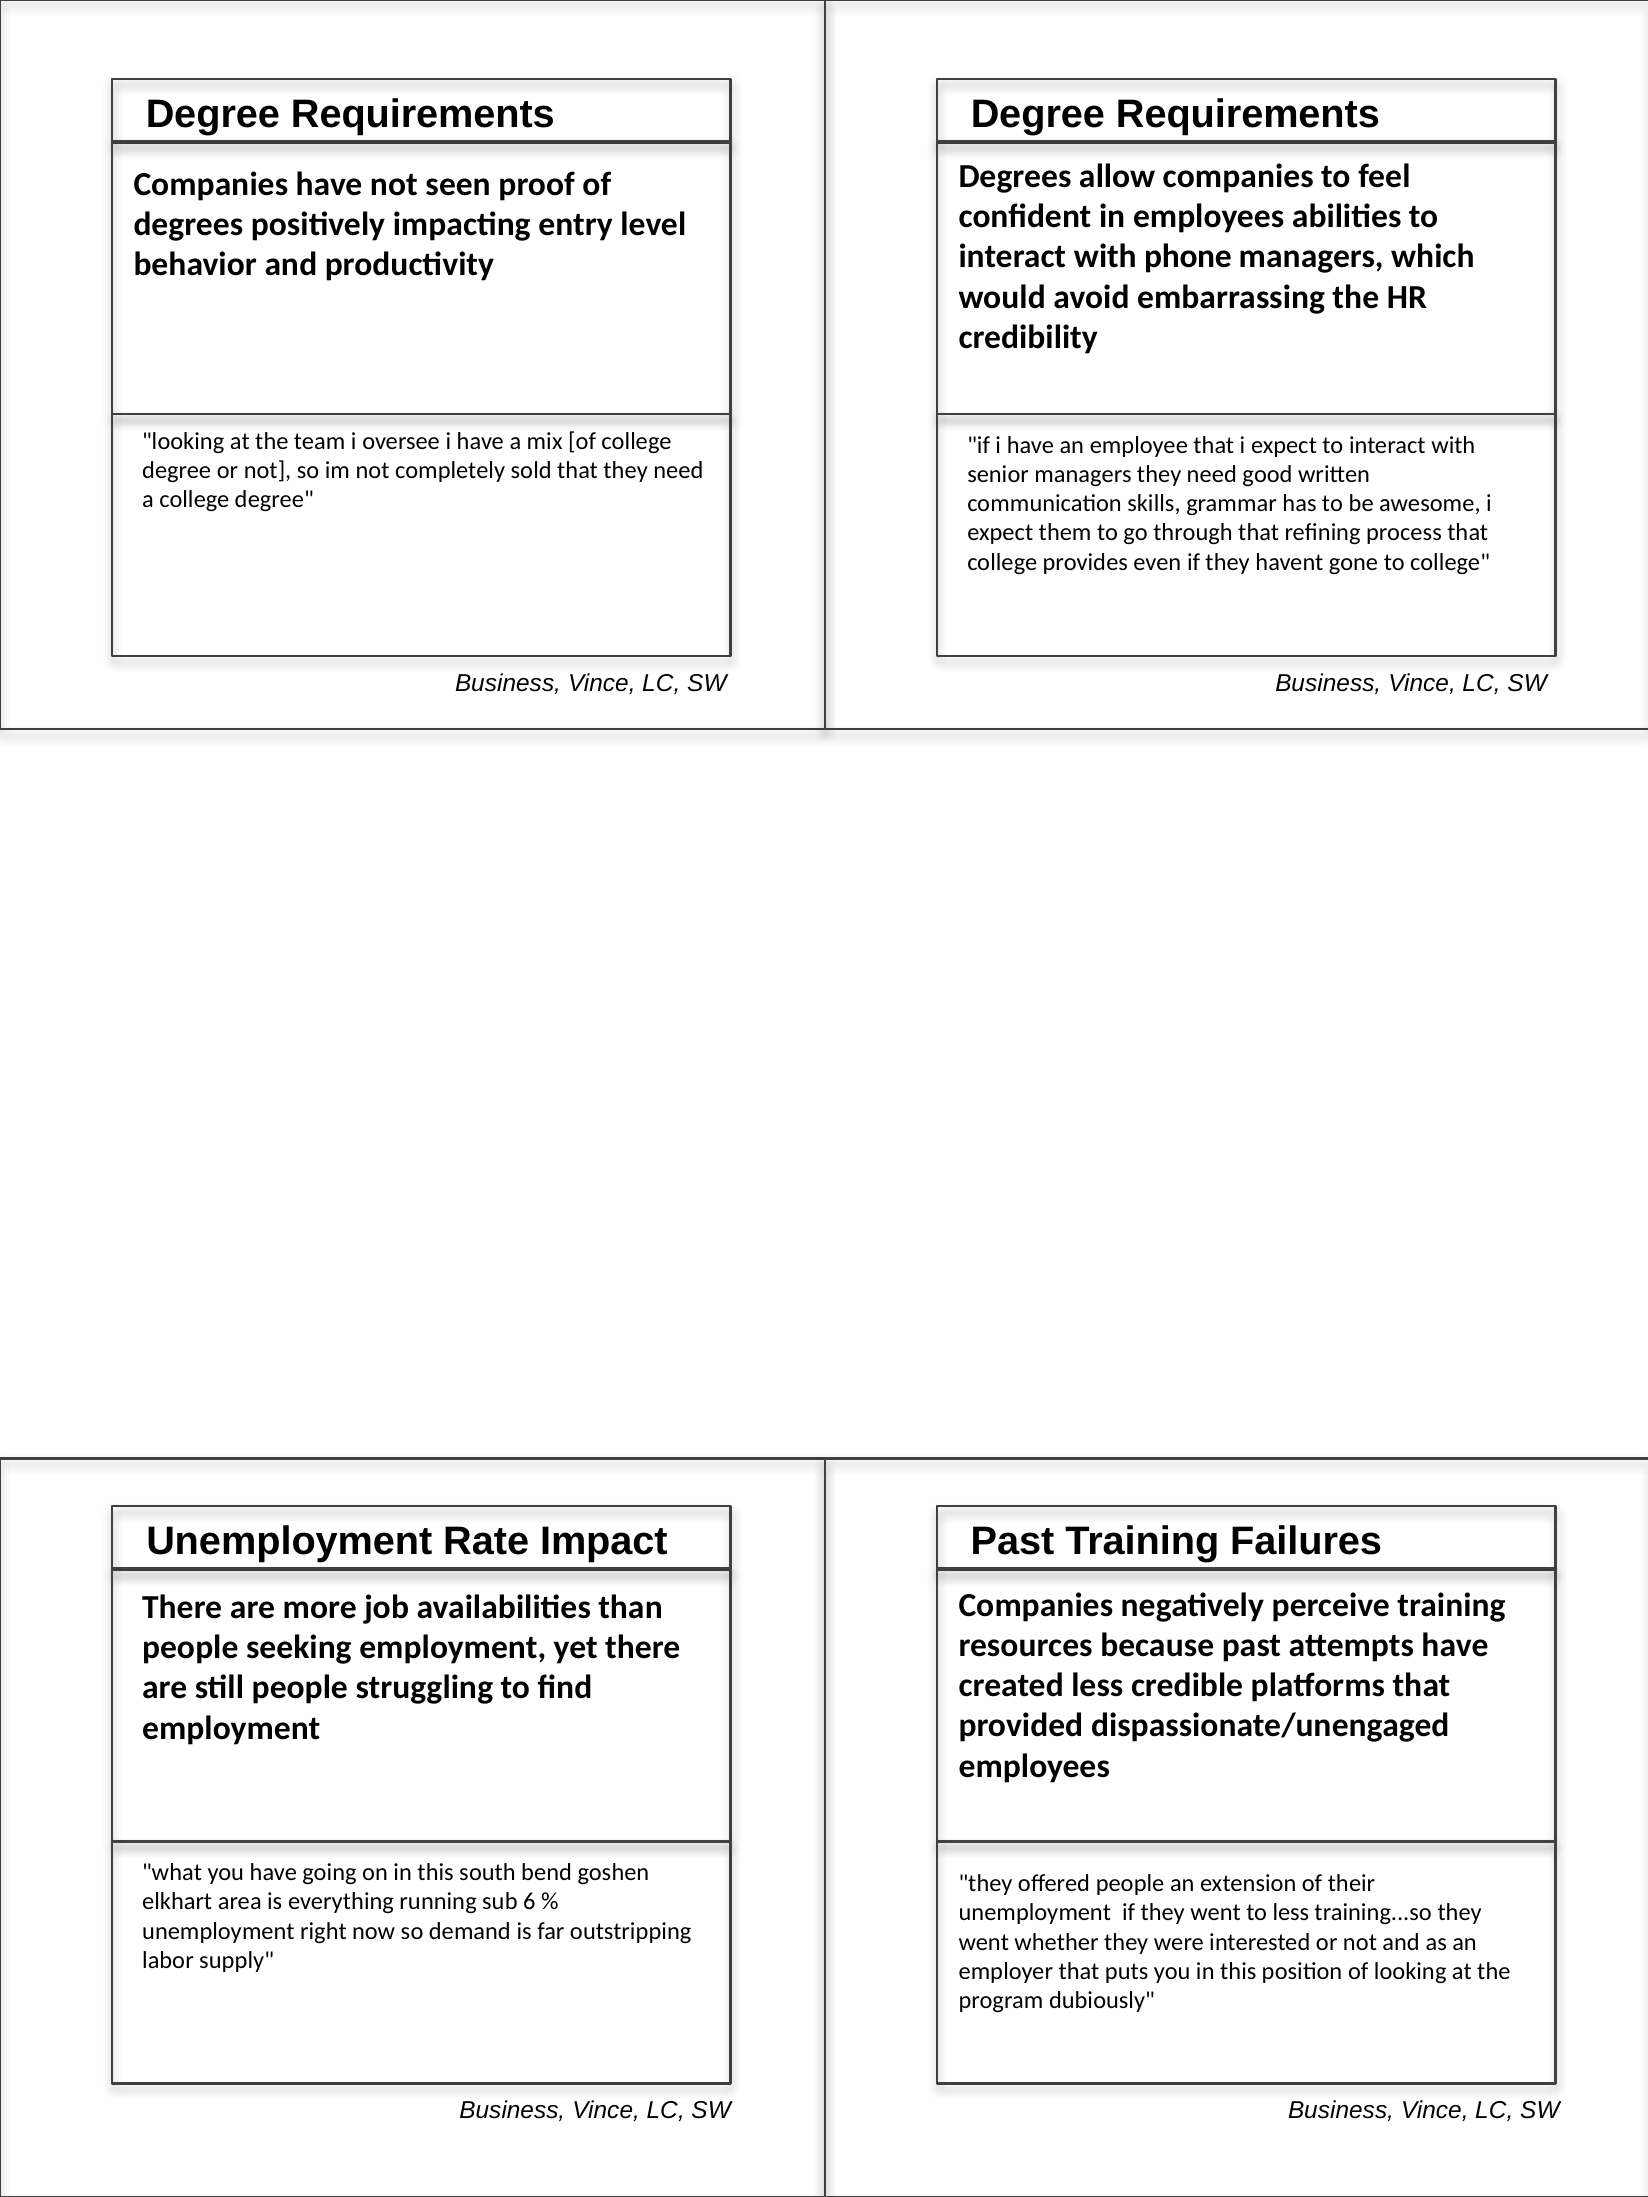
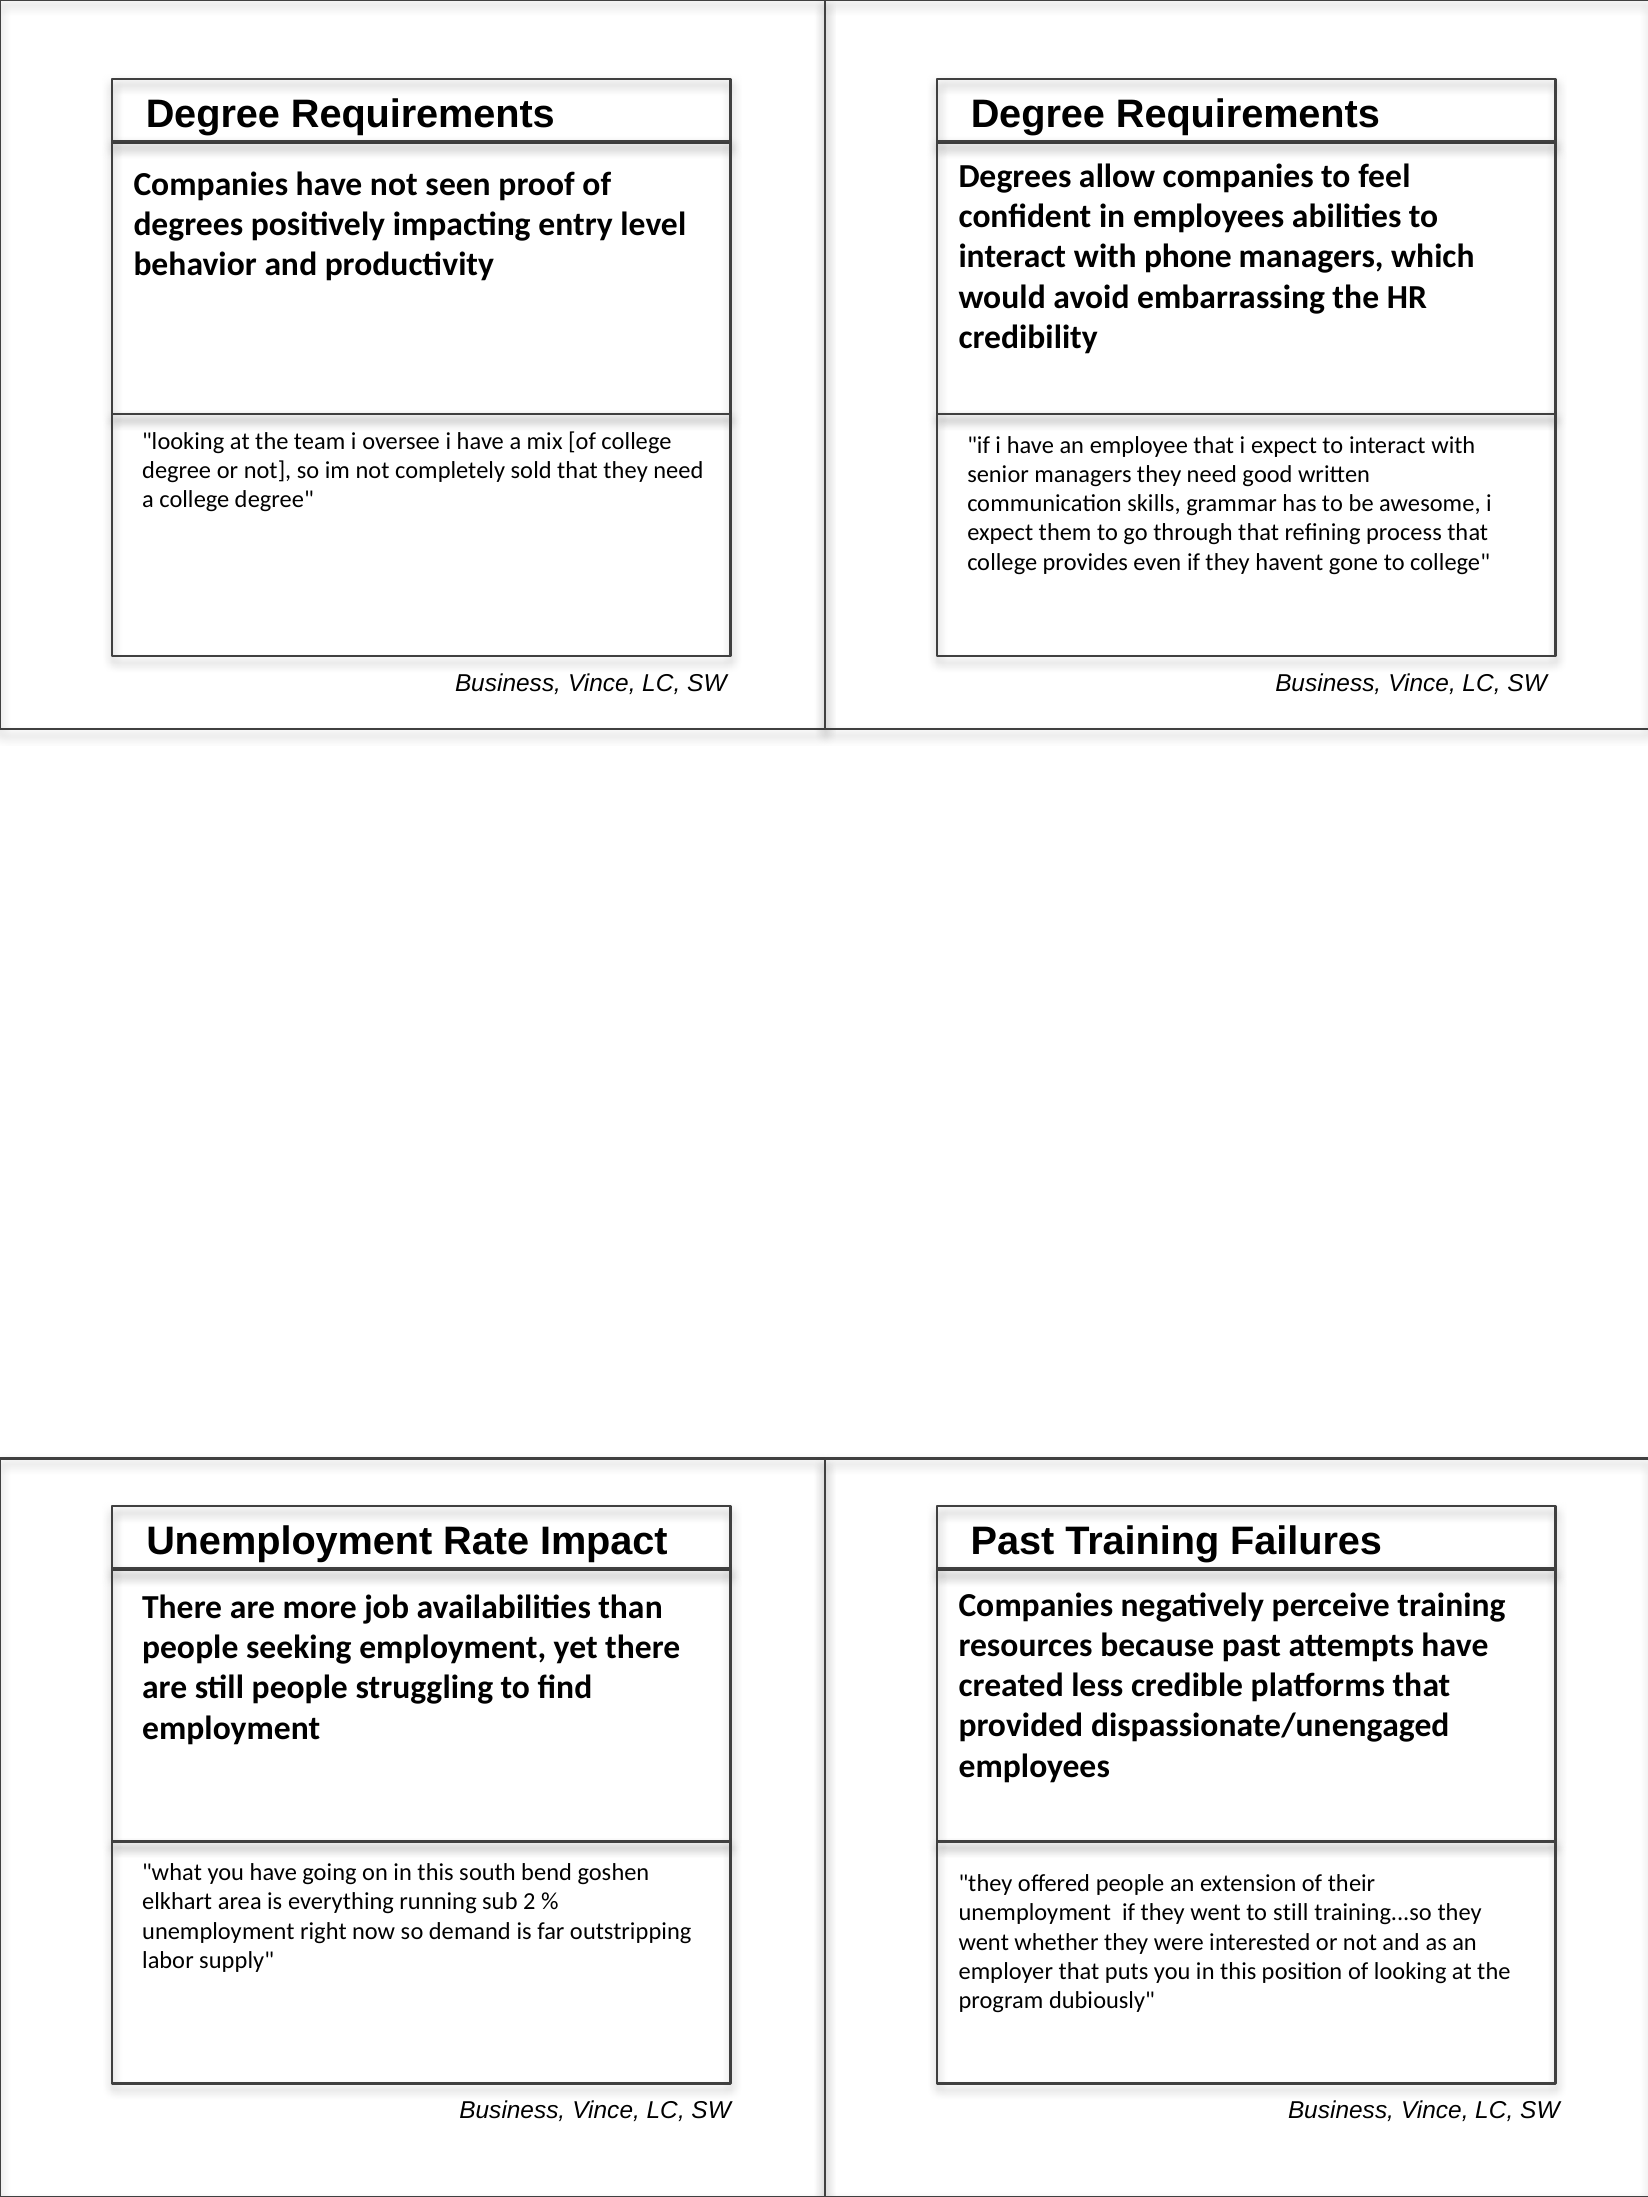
6: 6 -> 2 (529, 1902)
to less: less -> still (1291, 1913)
